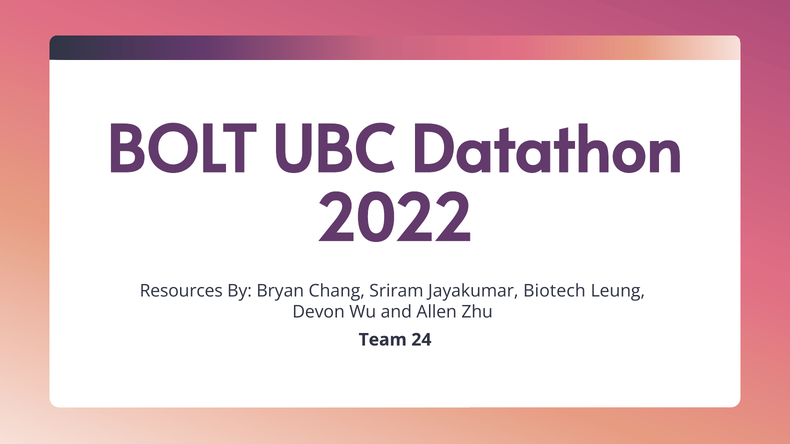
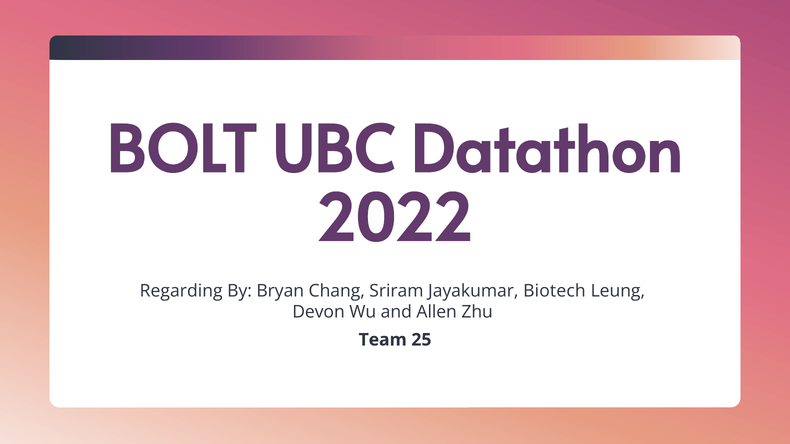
Resources: Resources -> Regarding (181, 291)
24: 24 -> 25 (421, 340)
